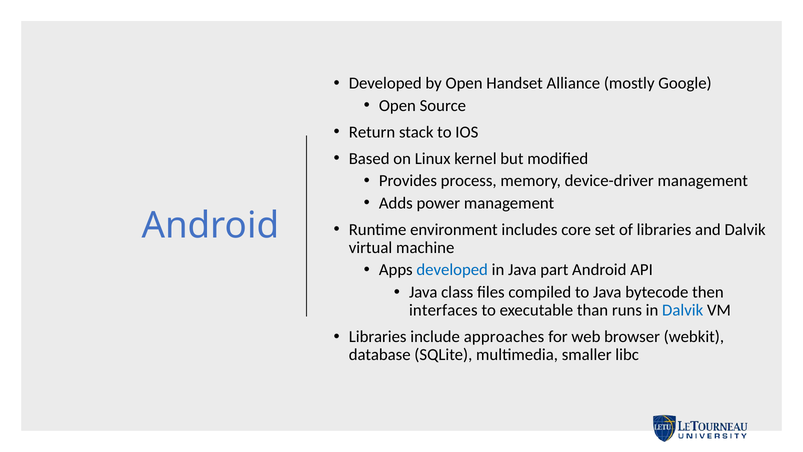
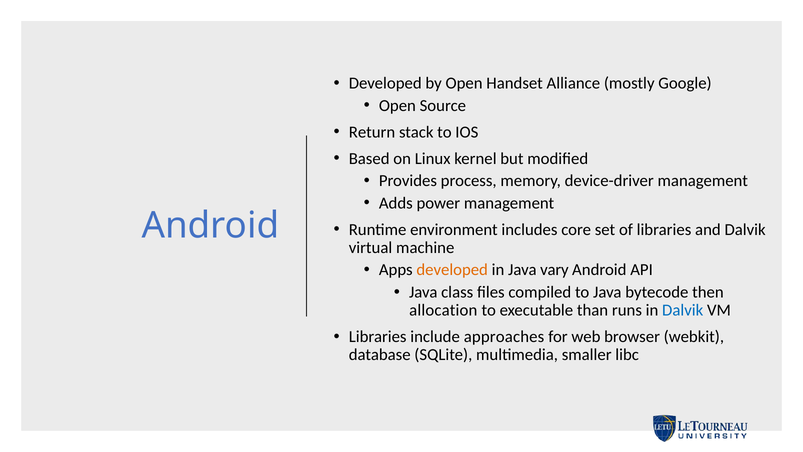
developed colour: blue -> orange (452, 270)
part: part -> vary (554, 270)
interfaces: interfaces -> allocation (443, 310)
